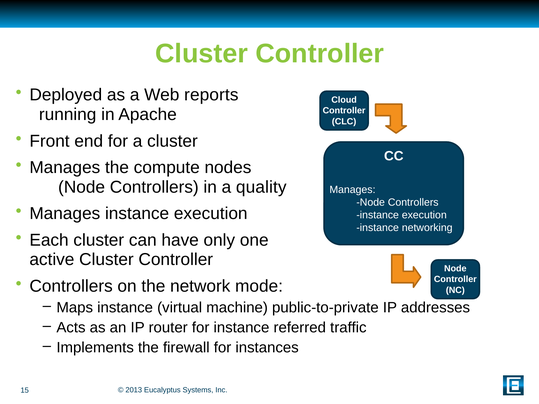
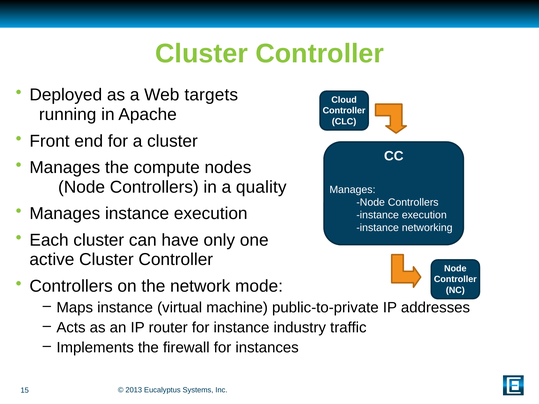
reports: reports -> targets (211, 95)
referred: referred -> industry (300, 328)
